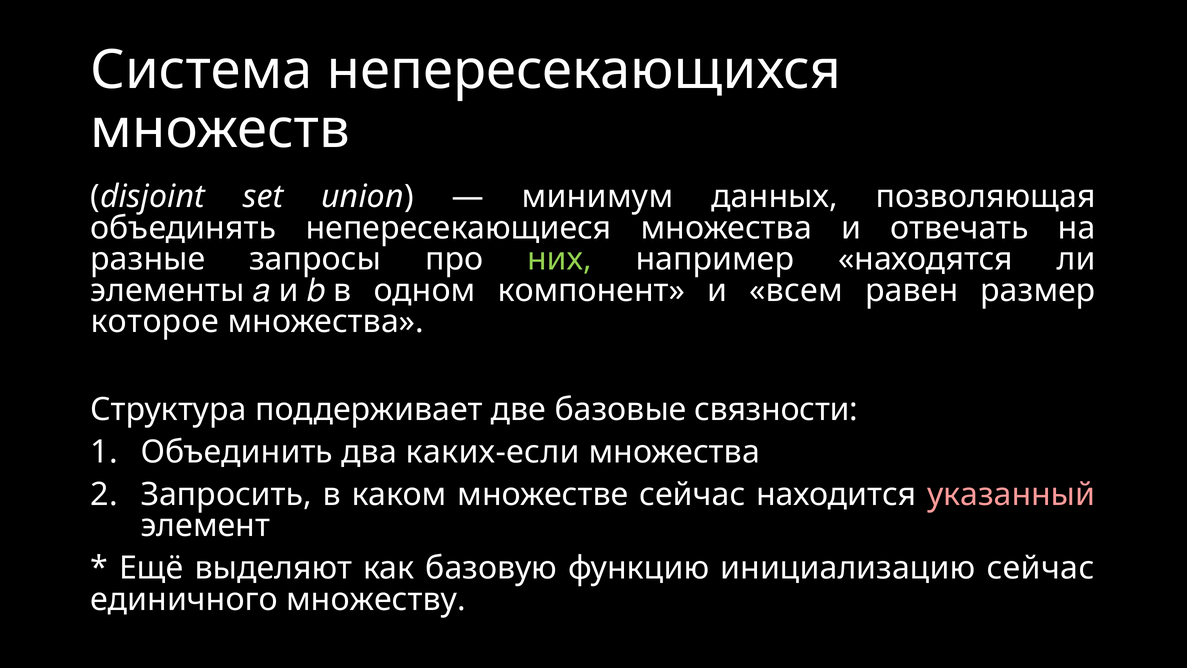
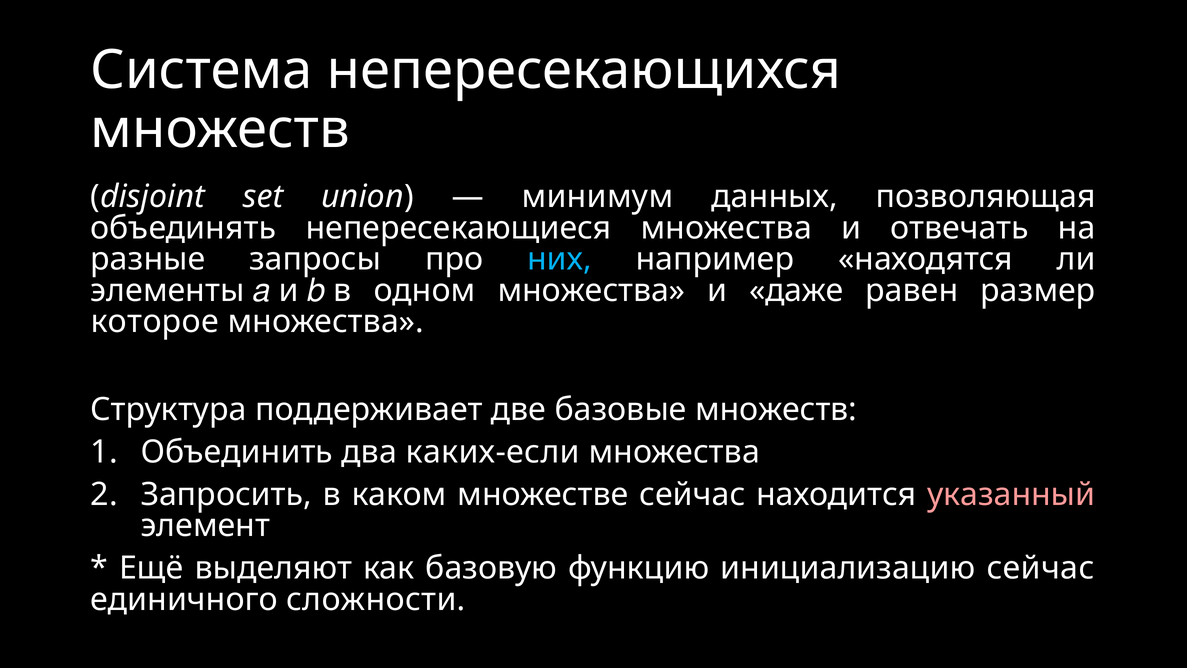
них colour: light green -> light blue (559, 259)
одном компонент: компонент -> множества (591, 290)
всем: всем -> даже (796, 290)
базовые связности: связности -> множеств (776, 410)
множеству: множеству -> сложности (376, 599)
